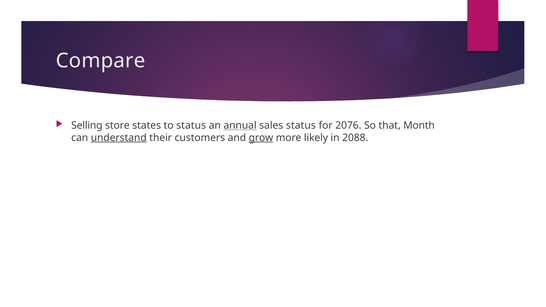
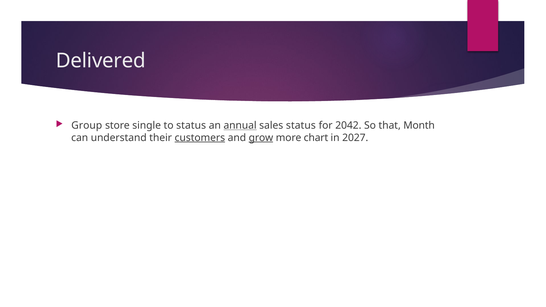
Compare: Compare -> Delivered (101, 61)
Selling: Selling -> Group (87, 126)
states: states -> single (147, 126)
2076: 2076 -> 2042 (348, 126)
understand underline: present -> none (119, 138)
customers underline: none -> present (200, 138)
likely: likely -> chart (316, 138)
2088: 2088 -> 2027 (355, 138)
